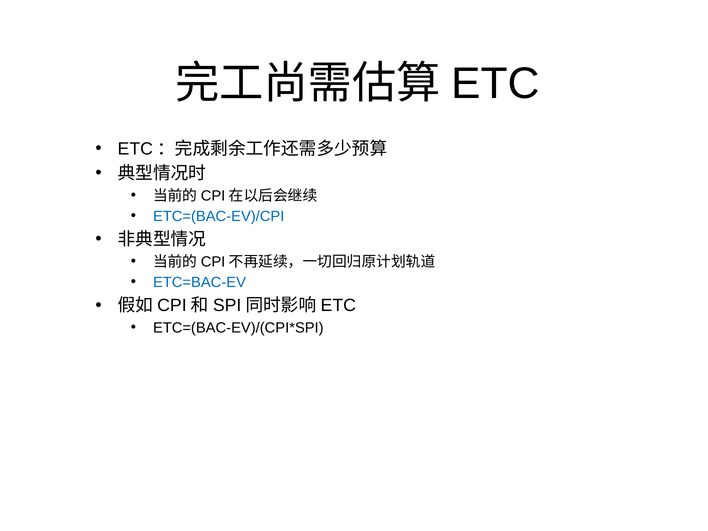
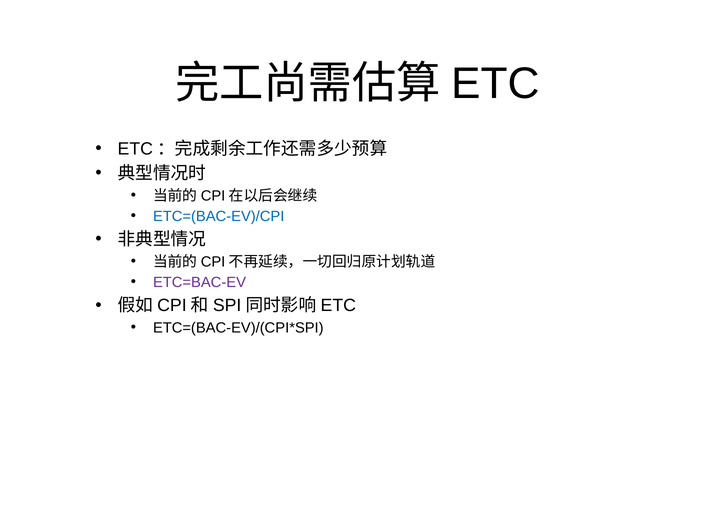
ETC=BAC-EV colour: blue -> purple (199, 282)
